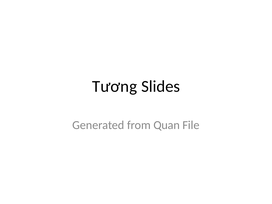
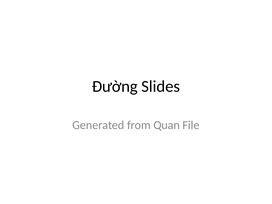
Tương: Tương -> Đường (115, 86)
